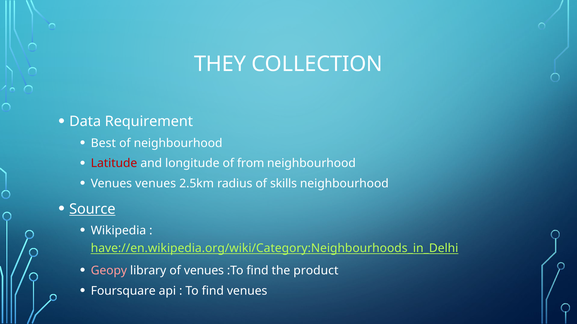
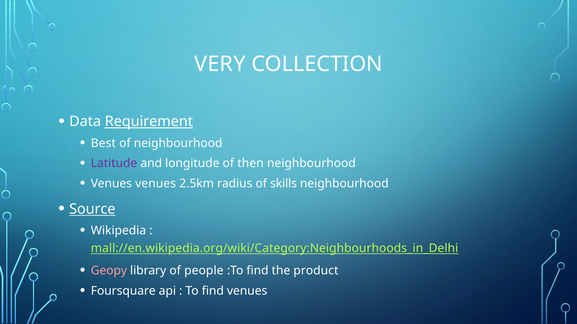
THEY: THEY -> VERY (220, 64)
Requirement underline: none -> present (149, 122)
Latitude colour: red -> purple (114, 164)
from: from -> then (251, 164)
have://en.wikipedia.org/wiki/Category:Neighbourhoods_in_Delhi: have://en.wikipedia.org/wiki/Category:Neighbourhoods_in_Delhi -> mall://en.wikipedia.org/wiki/Category:Neighbourhoods_in_Delhi (275, 249)
of venues: venues -> people (204, 271)
